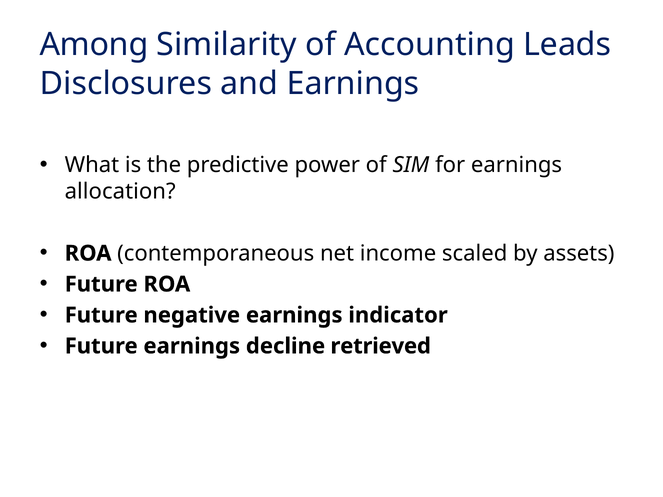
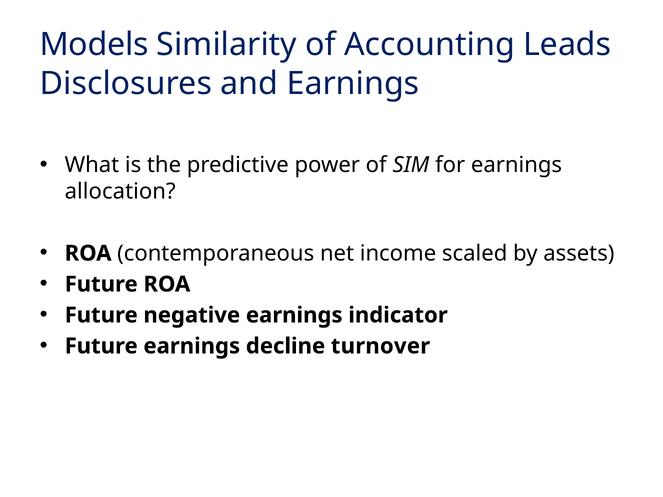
Among: Among -> Models (94, 45)
retrieved: retrieved -> turnover (380, 346)
